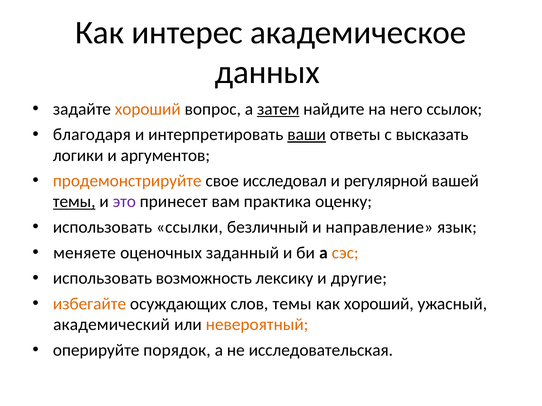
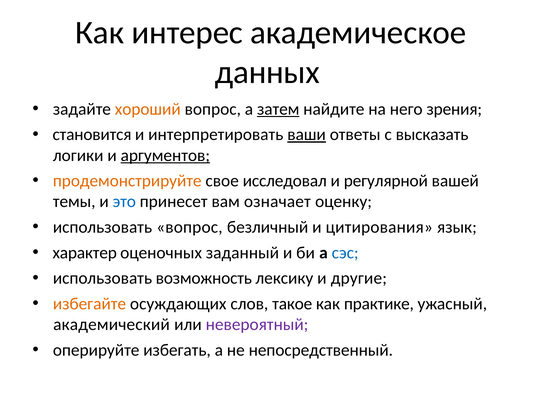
ссылок: ссылок -> зрения (454, 109)
благодаря: благодаря -> становится (92, 135)
аргументов underline: none -> present (165, 156)
темы underline: present -> none (74, 202)
это colour: purple -> blue (124, 202)
практика: практика -> означает (277, 202)
использовать ссылки: ссылки -> вопрос (189, 227)
направление: направление -> цитирования (379, 227)
меняете: меняете -> характер (85, 253)
сэс colour: orange -> blue (345, 253)
слов темы: темы -> такое (292, 304)
как хороший: хороший -> практике (379, 304)
невероятный colour: orange -> purple (257, 325)
порядок: порядок -> избегать (177, 351)
исследовательская: исследовательская -> непосредственный (321, 351)
